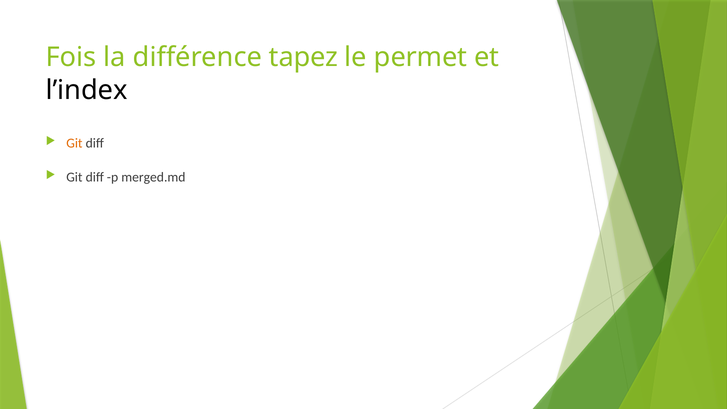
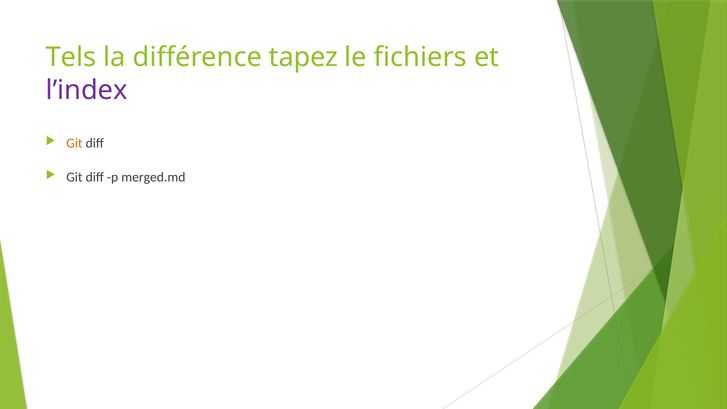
Fois: Fois -> Tels (71, 57)
permet: permet -> fichiers (420, 57)
l’index colour: black -> purple (87, 90)
